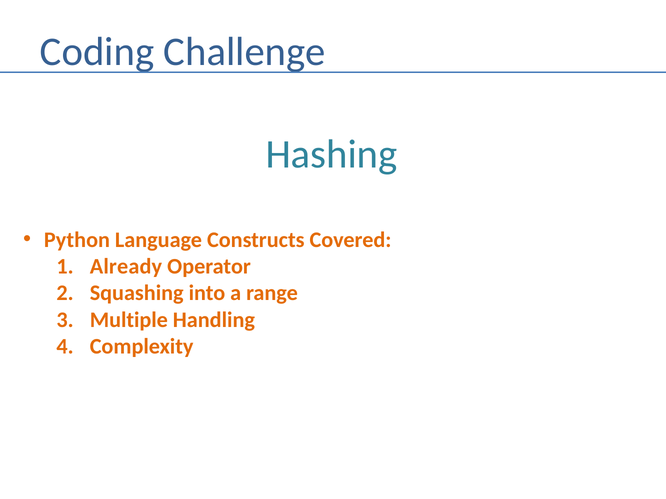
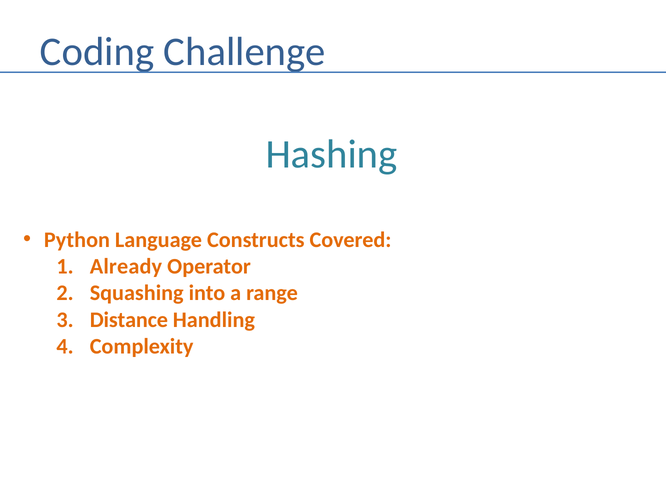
Multiple: Multiple -> Distance (129, 320)
